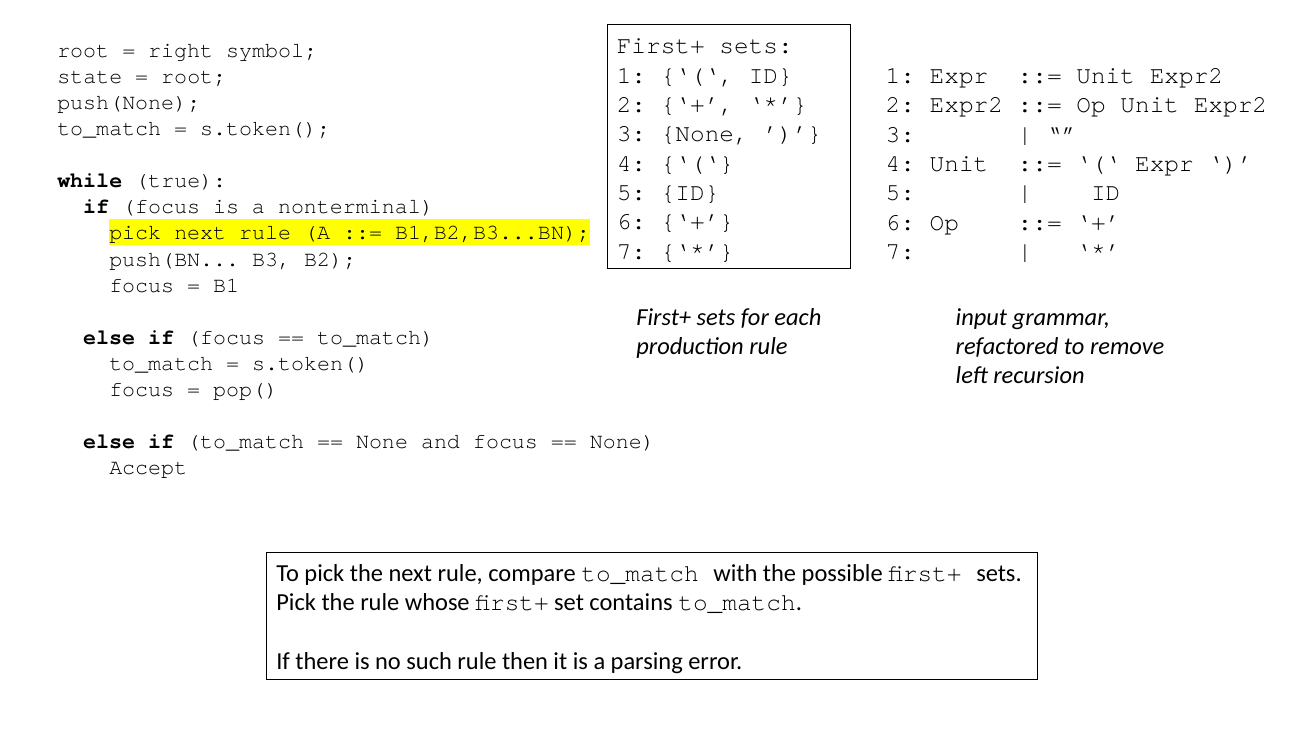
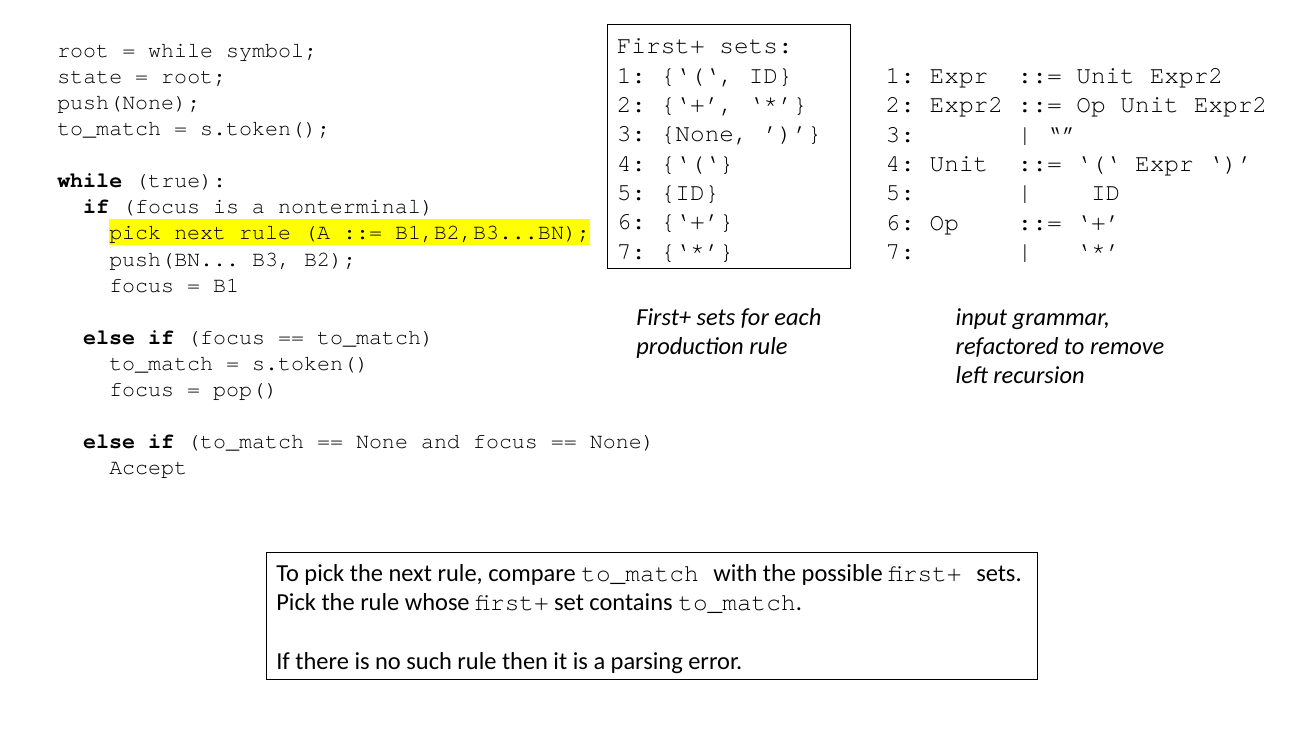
right: right -> while (181, 51)
